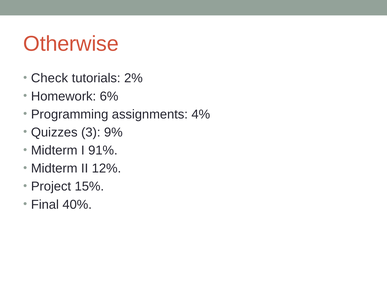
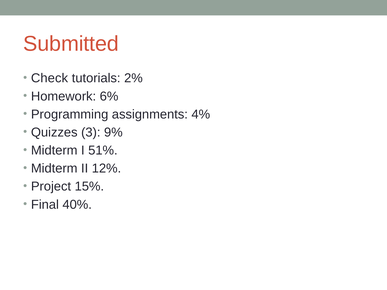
Otherwise: Otherwise -> Submitted (71, 44)
91%: 91% -> 51% (103, 151)
